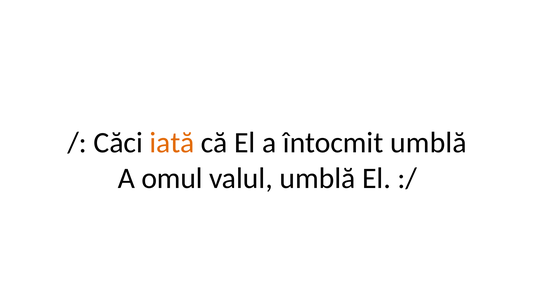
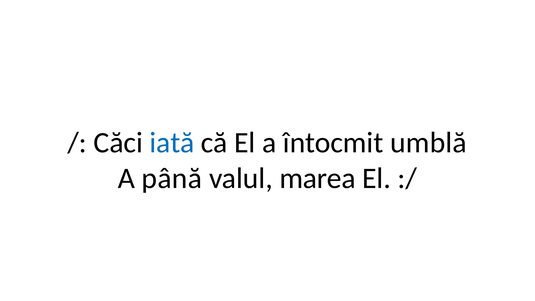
iată colour: orange -> blue (172, 143)
omul: omul -> până (172, 178)
valul umblă: umblă -> marea (318, 178)
